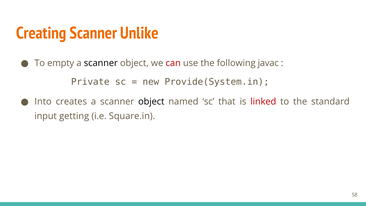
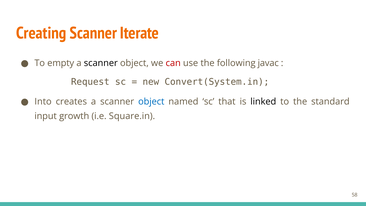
Unlike: Unlike -> Iterate (139, 33)
Private: Private -> Request (90, 82)
Provide(System.in: Provide(System.in -> Convert(System.in (217, 82)
object colour: black -> blue (151, 102)
linked colour: red -> black (263, 102)
getting: getting -> growth (74, 116)
